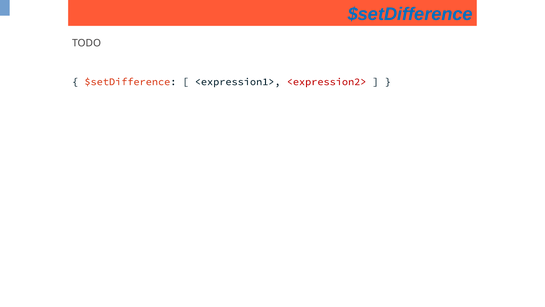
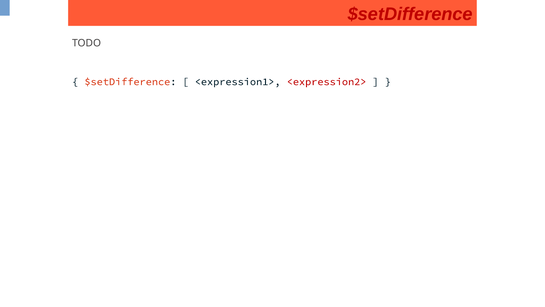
$setDifference colour: blue -> red (410, 14)
